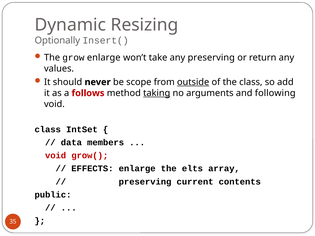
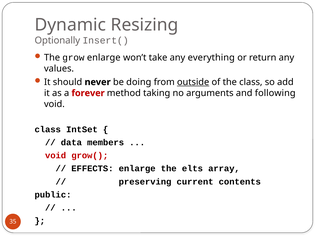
any preserving: preserving -> everything (211, 58)
scope: scope -> doing (139, 82)
follows: follows -> forever (88, 93)
taking underline: present -> none (157, 93)
